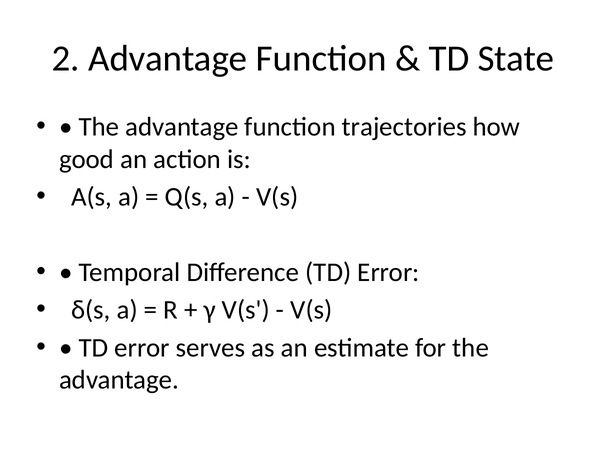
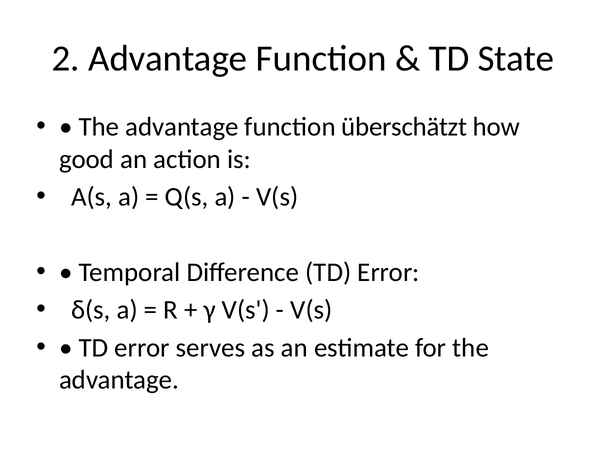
trajectories: trajectories -> überschätzt (404, 127)
